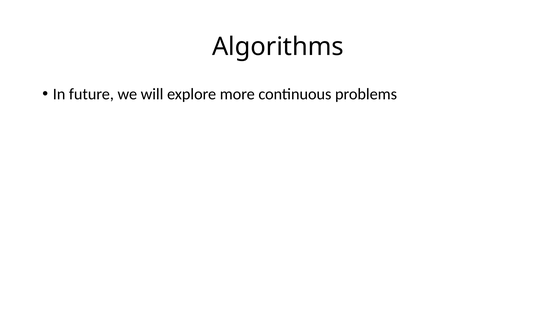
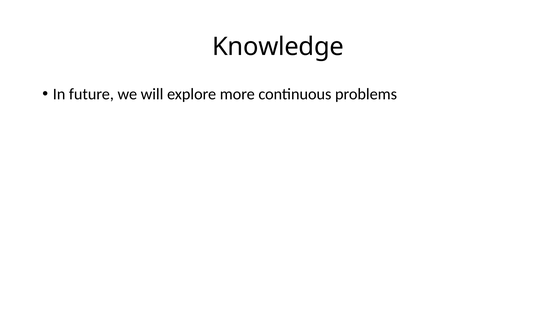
Algorithms: Algorithms -> Knowledge (278, 47)
